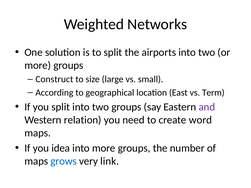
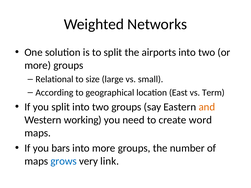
Construct: Construct -> Relational (54, 79)
and colour: purple -> orange (207, 107)
relation: relation -> working (83, 120)
idea: idea -> bars (61, 148)
